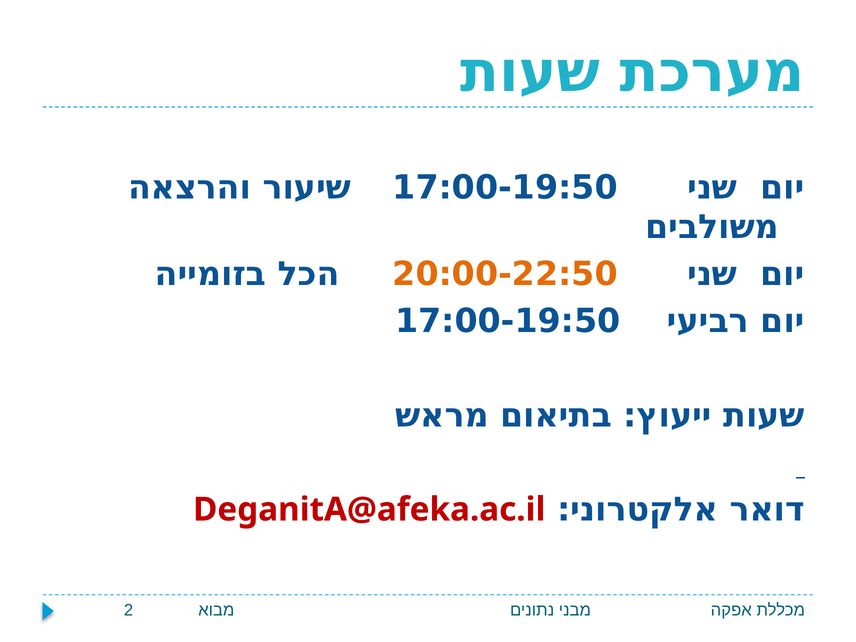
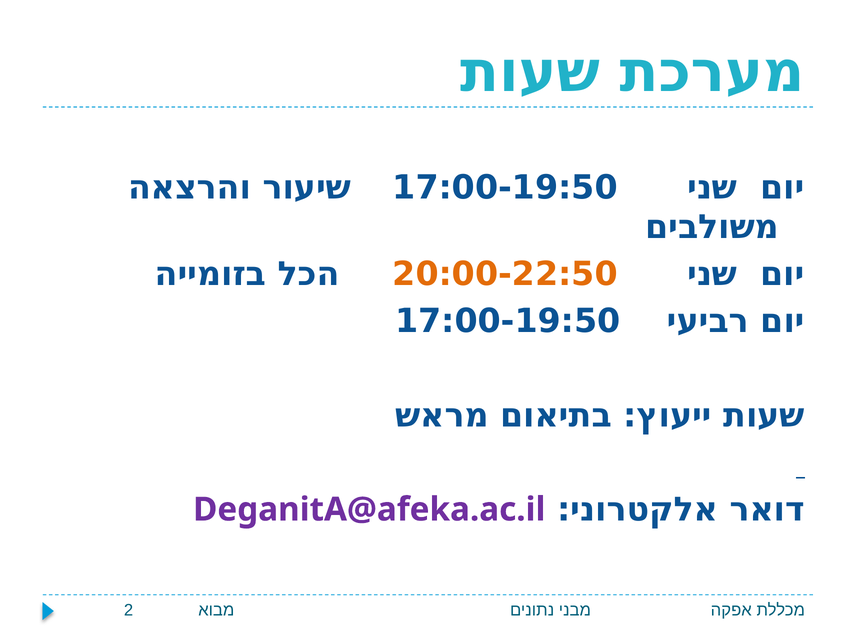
DeganitA@afeka.ac.il colour: red -> purple (369, 510)
